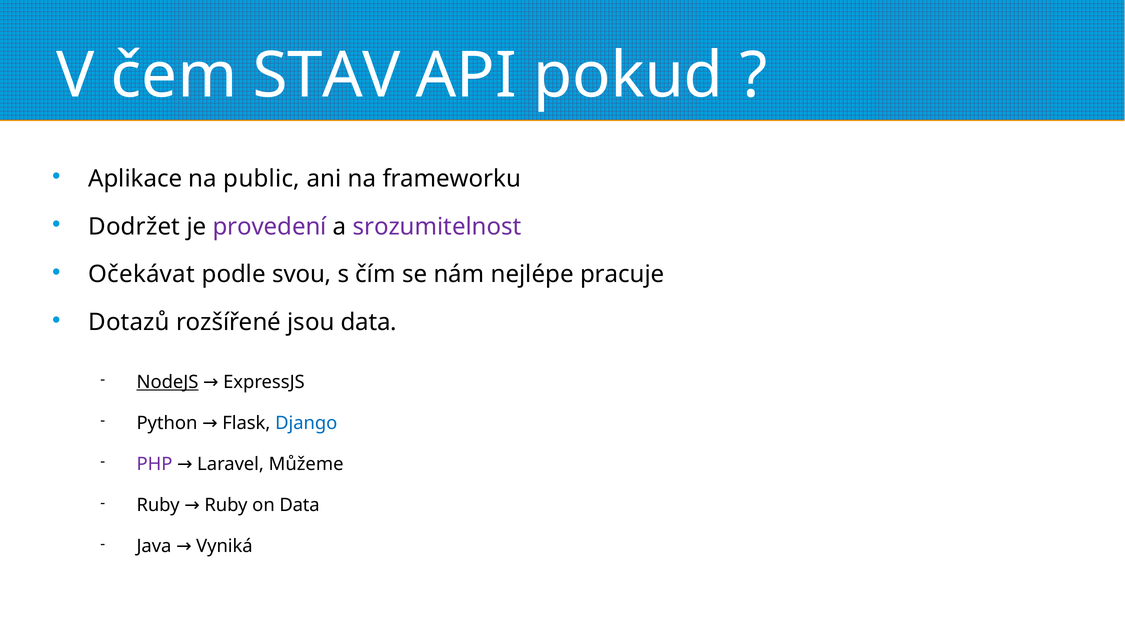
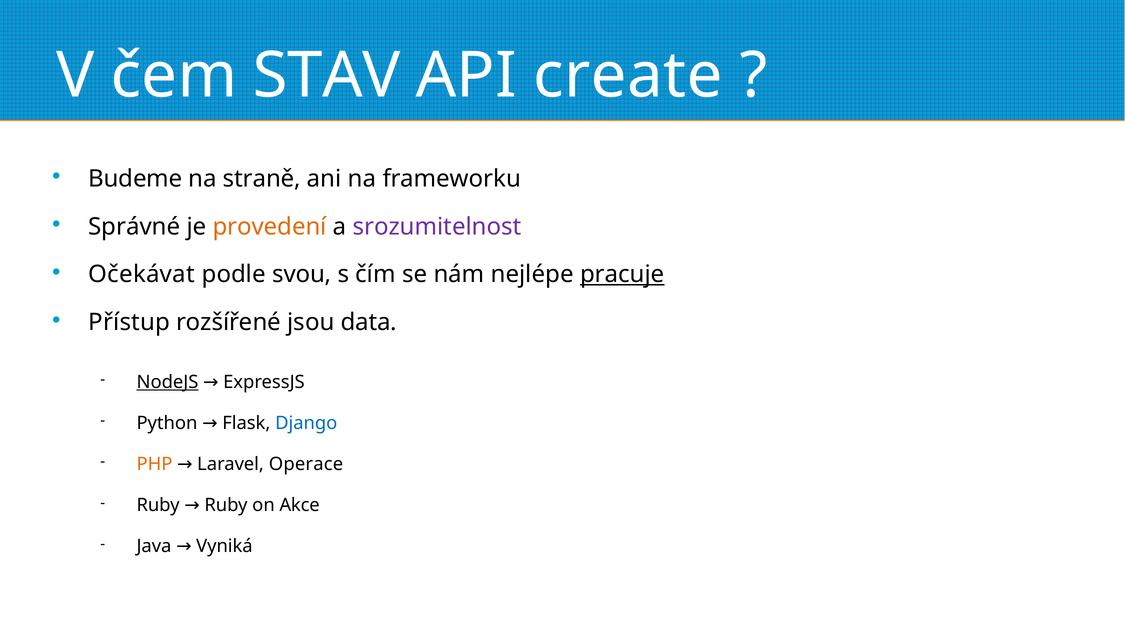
pokud: pokud -> create (628, 76)
Aplikace: Aplikace -> Budeme (135, 179)
public: public -> straně (262, 179)
Dodržet: Dodržet -> Správné (134, 227)
provedení colour: purple -> orange (270, 227)
pracuje underline: none -> present (622, 274)
Dotazů: Dotazů -> Přístup (129, 322)
PHP colour: purple -> orange (154, 464)
Můžeme: Můžeme -> Operace (306, 464)
on Data: Data -> Akce (300, 505)
